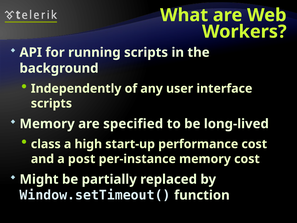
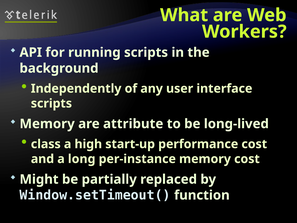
specified: specified -> attribute (133, 124)
post: post -> long (82, 159)
